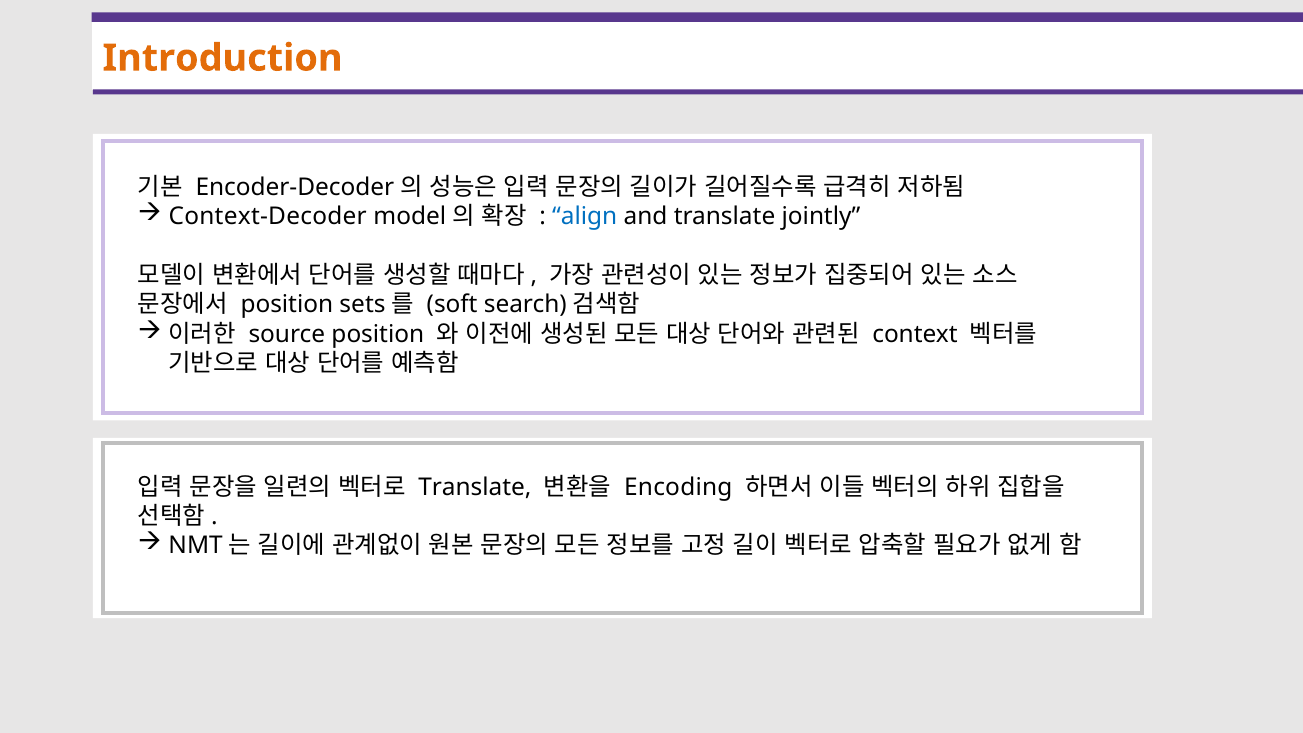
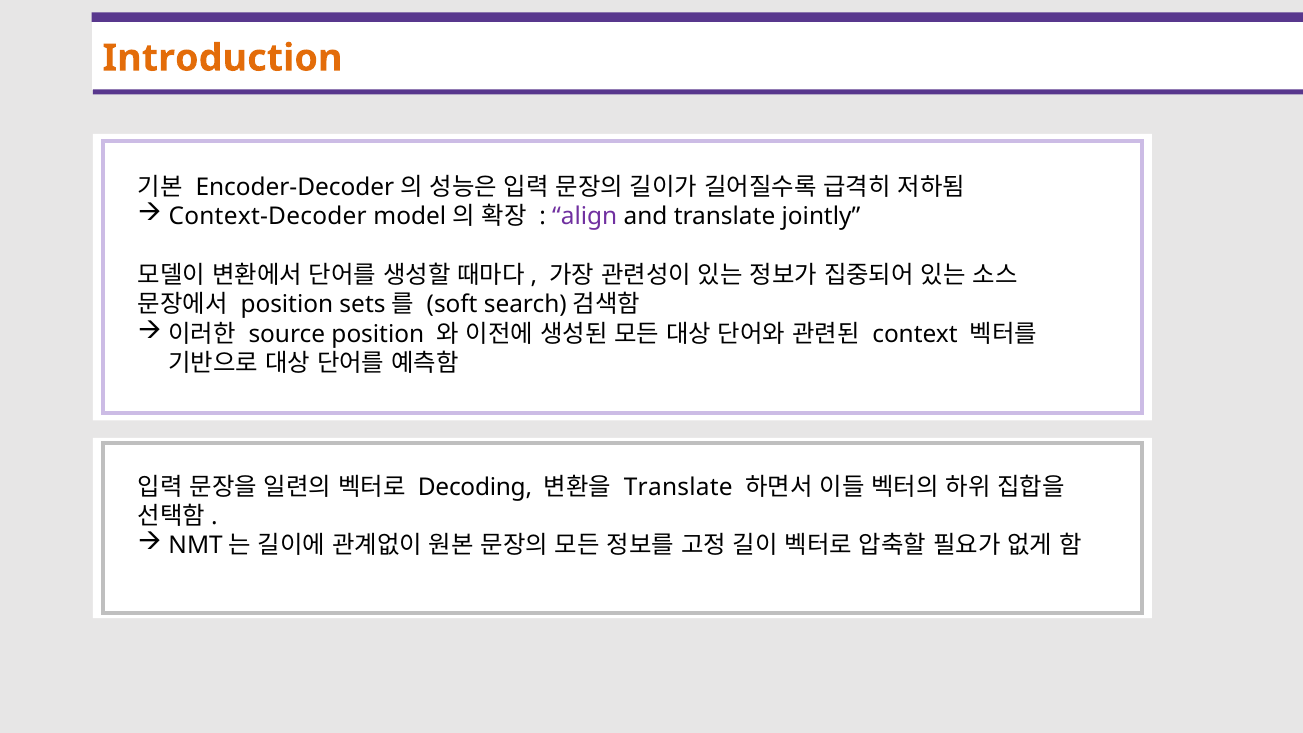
align colour: blue -> purple (585, 217)
Translate: Translate -> Decoding (475, 487)
Encoding: Encoding -> Translate (678, 487)
